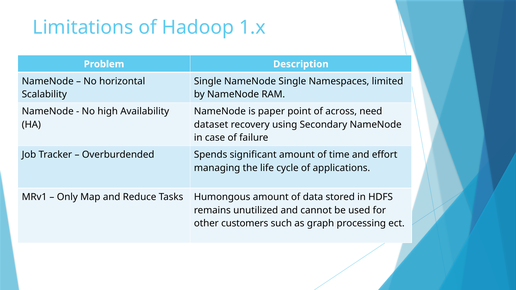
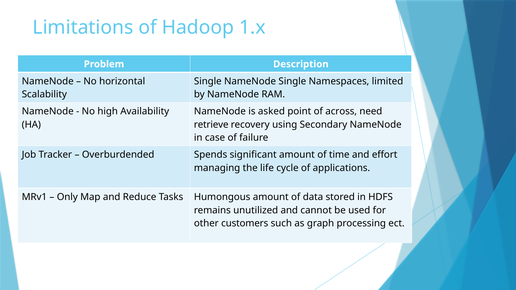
paper: paper -> asked (271, 112)
dataset: dataset -> retrieve (211, 125)
